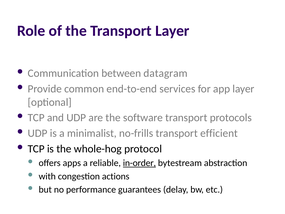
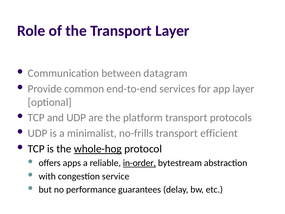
software: software -> platform (143, 118)
whole-hog underline: none -> present (98, 149)
actions: actions -> service (116, 176)
